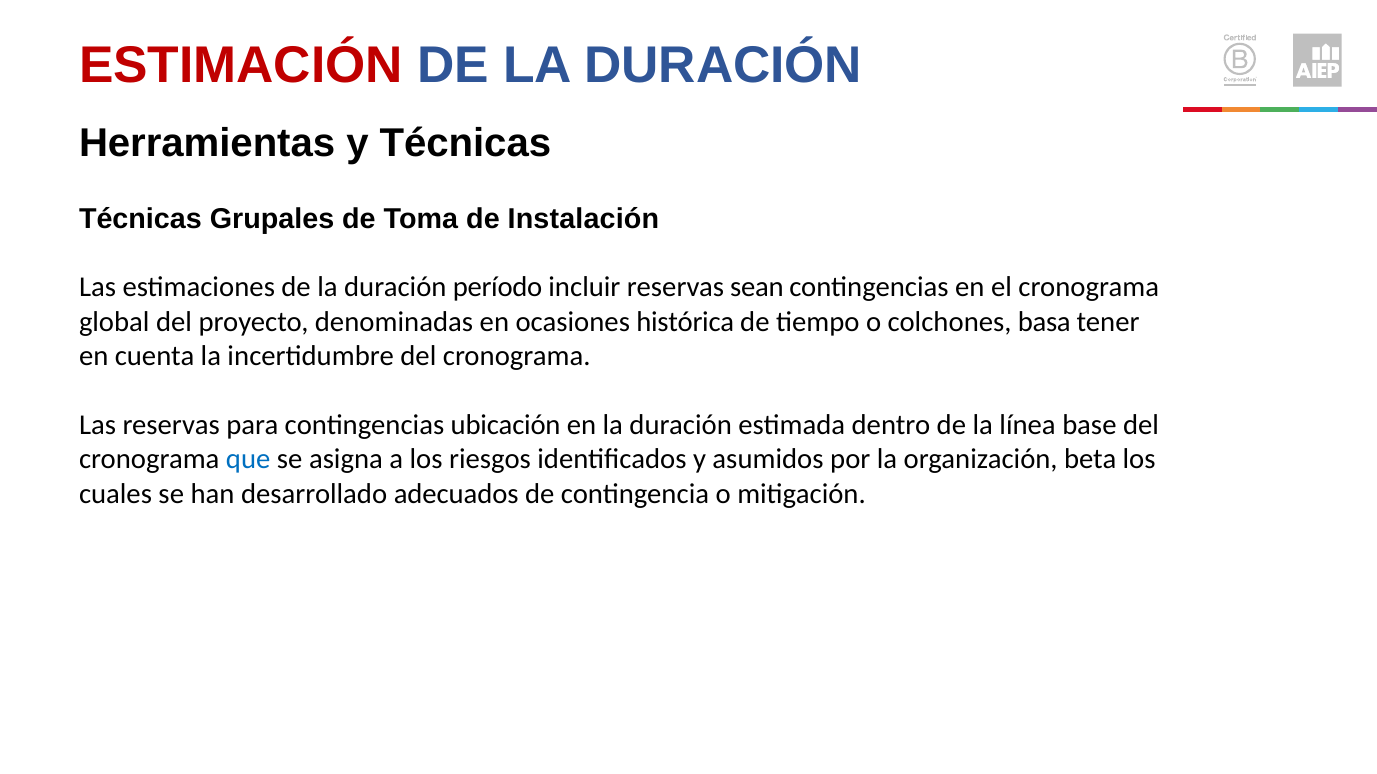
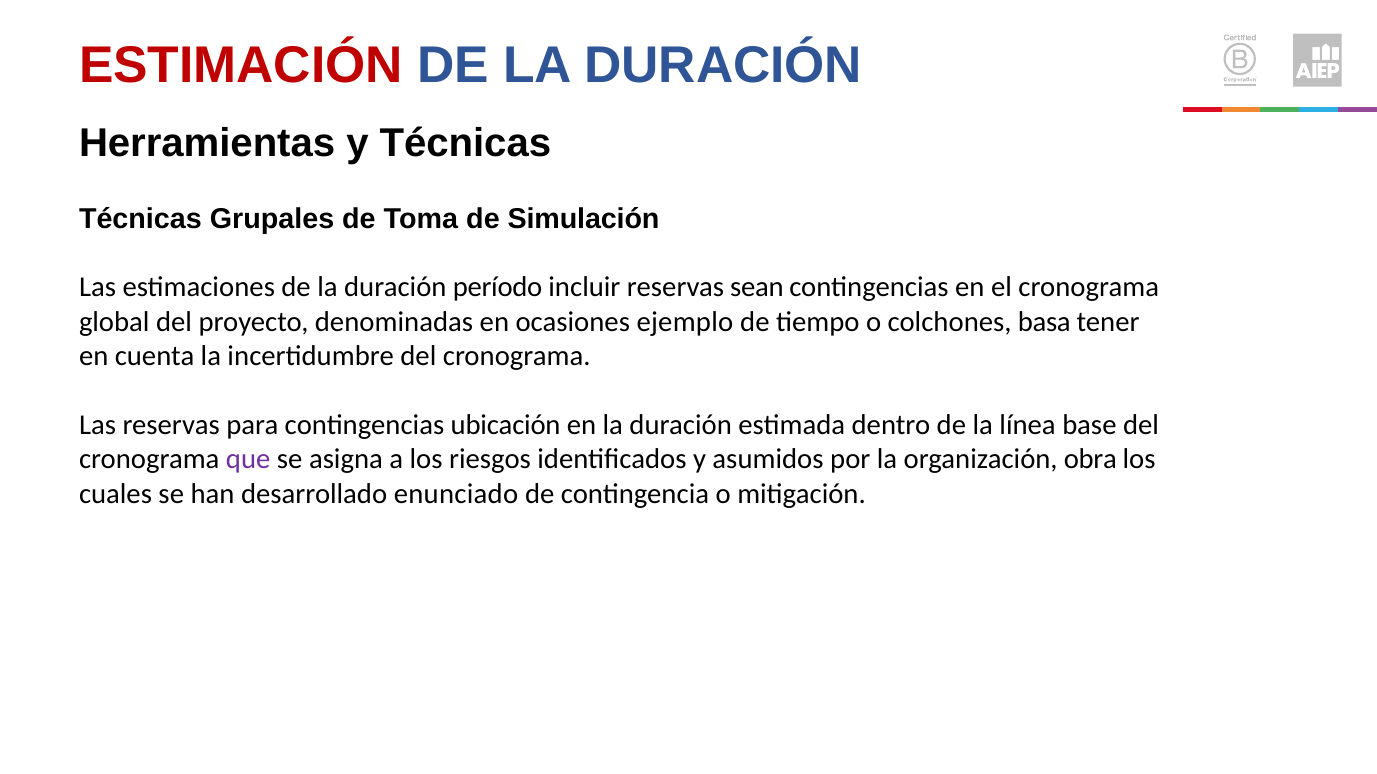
Instalación: Instalación -> Simulación (584, 219)
histórica: histórica -> ejemplo (685, 322)
que colour: blue -> purple (248, 460)
beta: beta -> obra (1090, 460)
adecuados: adecuados -> enunciado (456, 494)
